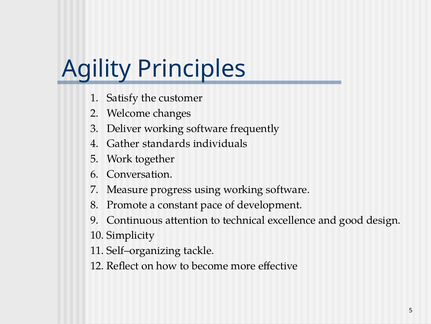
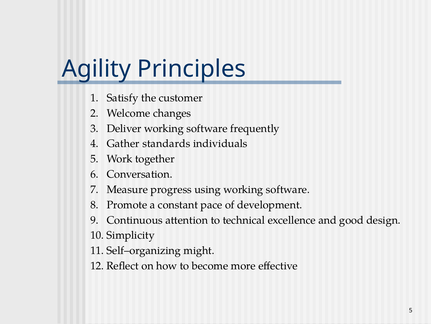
tackle: tackle -> might (199, 250)
